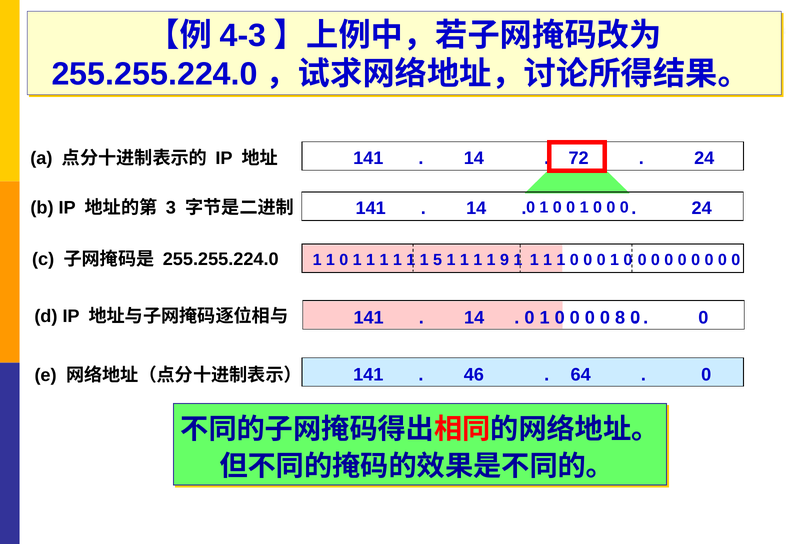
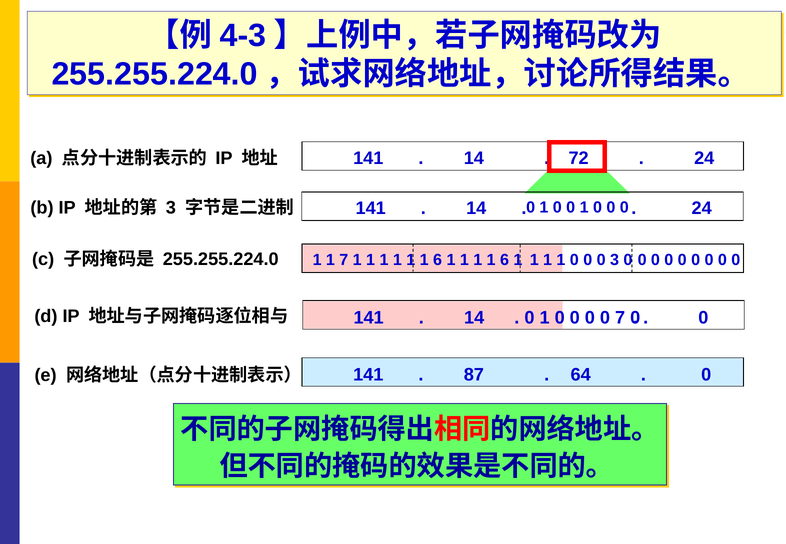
0: 0 -> 7 (344, 260)
5: 5 -> 6 (438, 260)
9: 9 -> 6 (504, 260)
0 0 0 1: 1 -> 3 (615, 260)
0 8: 8 -> 7 (620, 318)
46: 46 -> 87 (474, 375)
